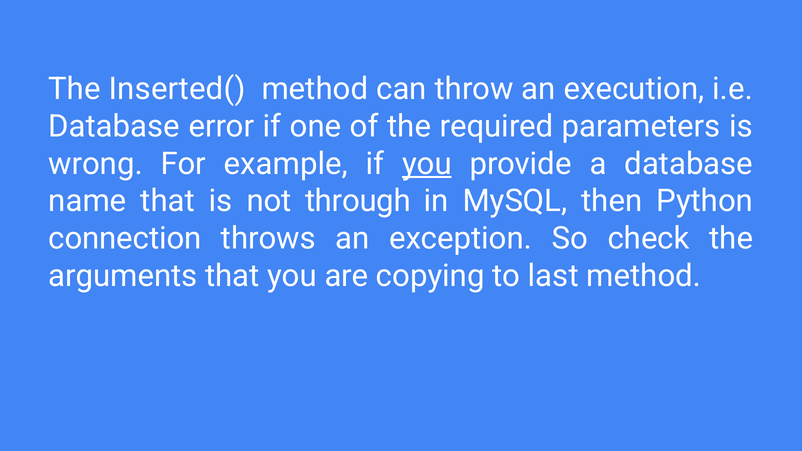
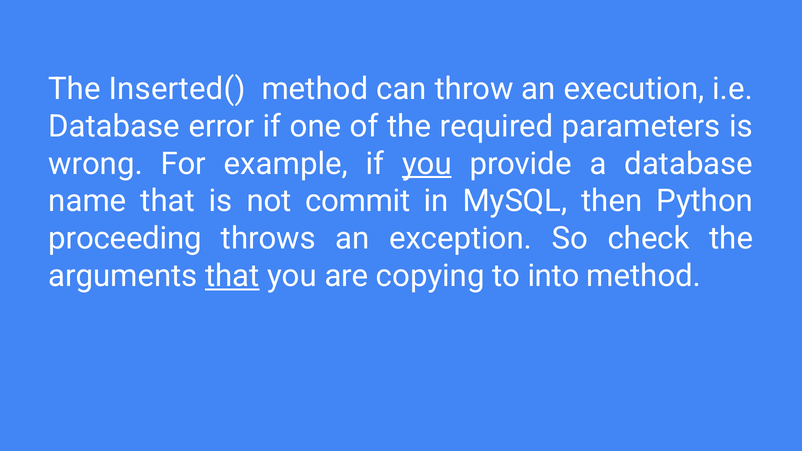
through: through -> commit (358, 201)
connection: connection -> proceeding (125, 239)
that underline: none -> present (232, 276)
last: last -> into (553, 276)
